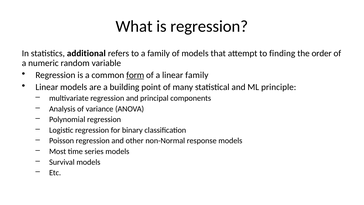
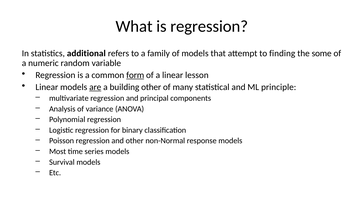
order: order -> some (322, 53)
linear family: family -> lesson (197, 75)
are underline: none -> present (95, 87)
building point: point -> other (151, 87)
